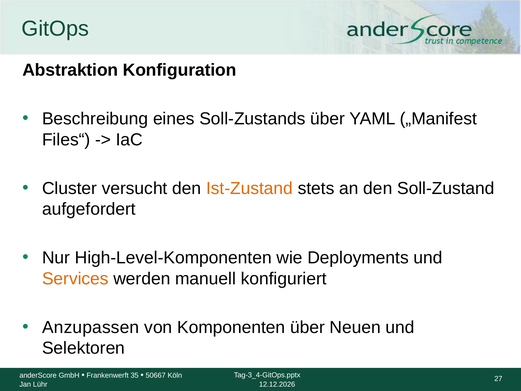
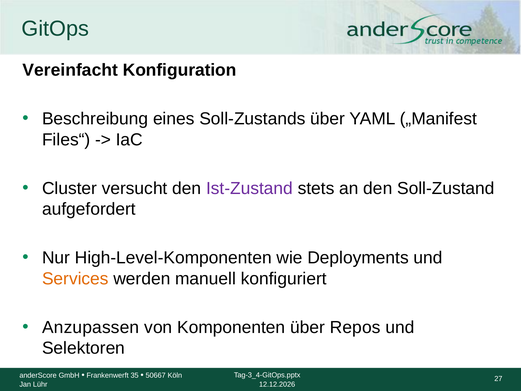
Abstraktion: Abstraktion -> Vereinfacht (70, 70)
Ist-Zustand colour: orange -> purple (249, 188)
Neuen: Neuen -> Repos (355, 327)
